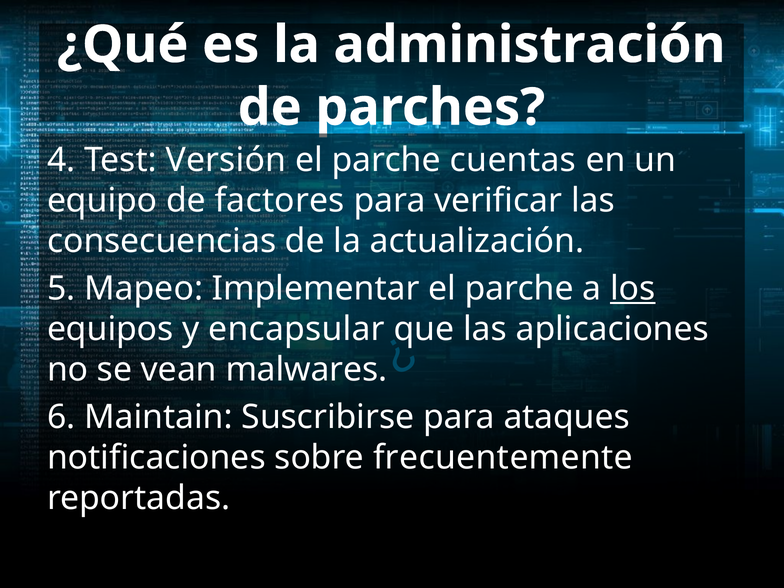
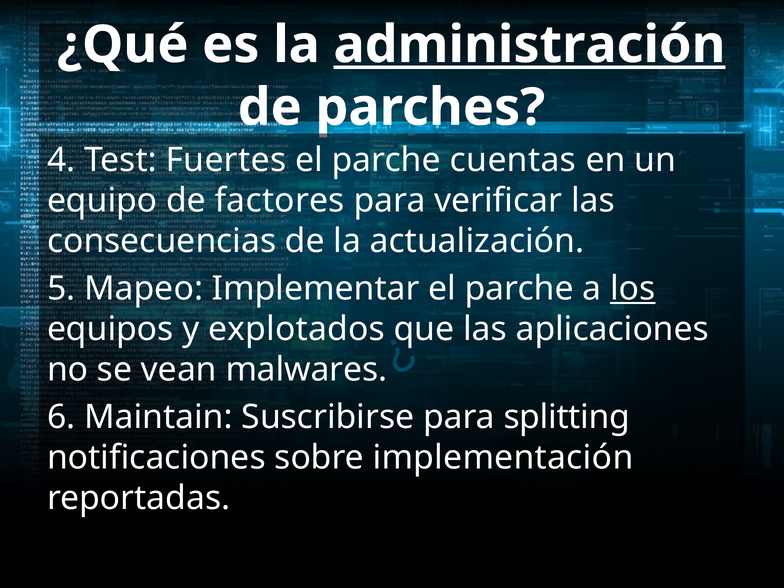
administración underline: none -> present (529, 45)
Versión: Versión -> Fuertes (226, 160)
encapsular: encapsular -> explotados (297, 329)
ataques: ataques -> splitting (567, 417)
frecuentemente: frecuentemente -> implementación (503, 458)
